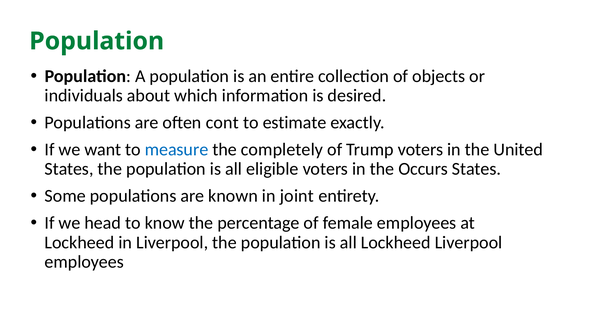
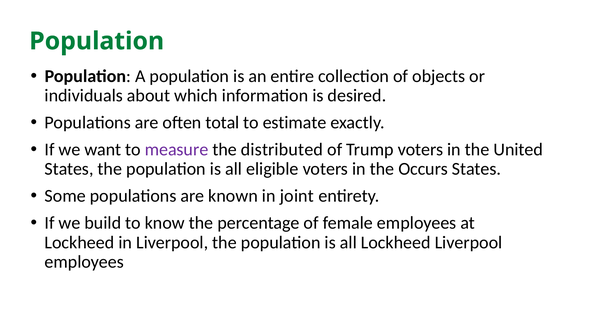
cont: cont -> total (222, 123)
measure colour: blue -> purple (177, 149)
completely: completely -> distributed (282, 149)
head: head -> build (103, 223)
